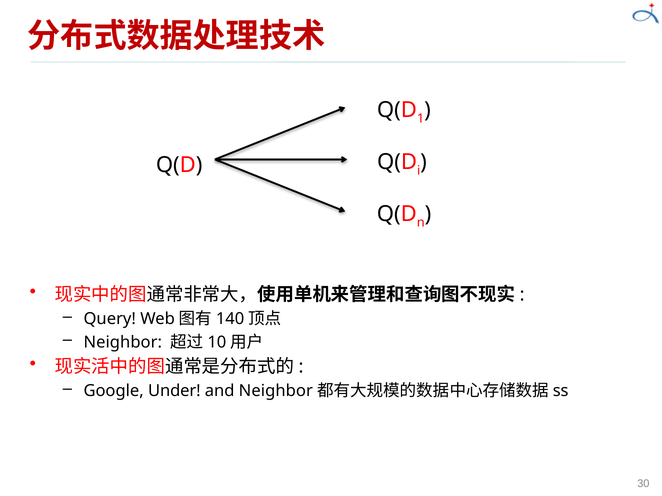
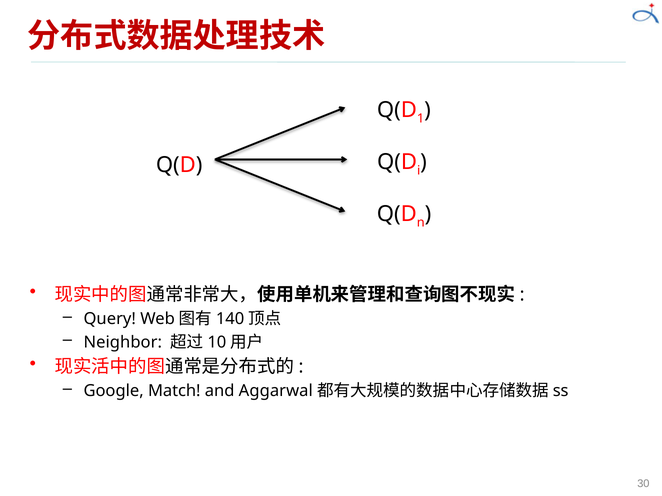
Under: Under -> Match (174, 391)
and Neighbor: Neighbor -> Aggarwal (276, 391)
